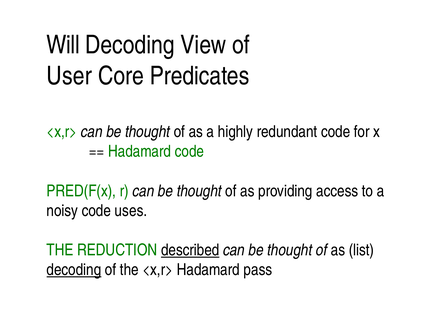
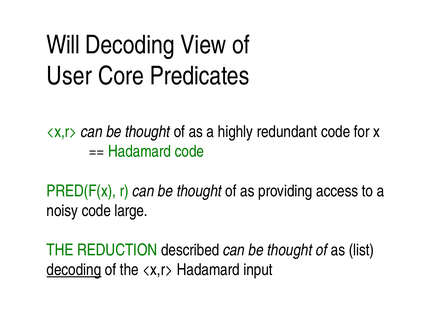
uses: uses -> large (131, 211)
described underline: present -> none (190, 250)
pass: pass -> input (258, 270)
